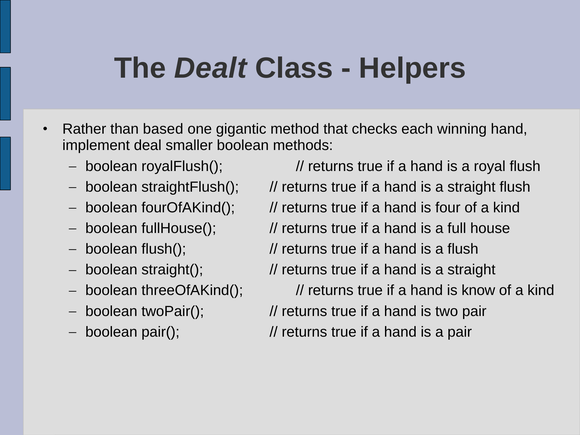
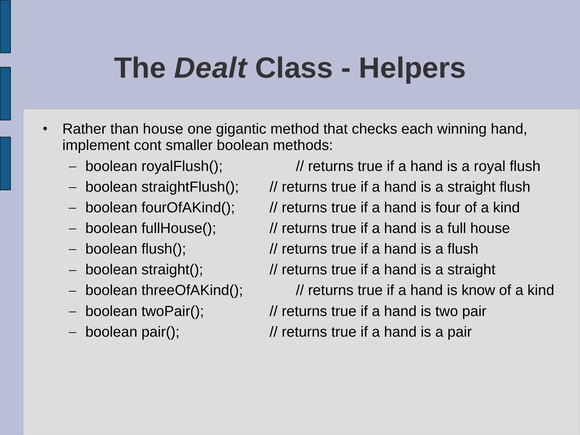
than based: based -> house (163, 129)
deal: deal -> cont (148, 145)
